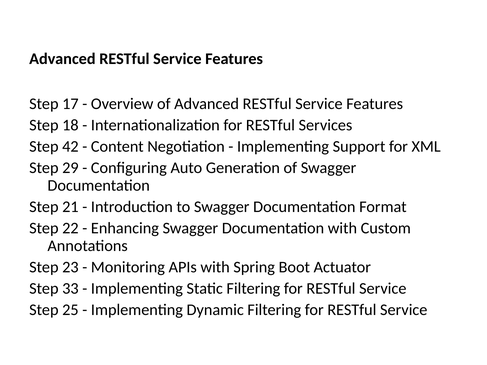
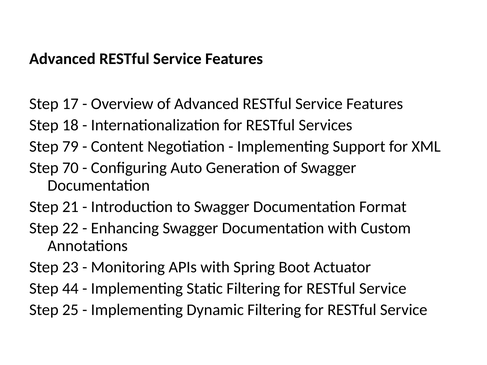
42: 42 -> 79 (70, 147)
29: 29 -> 70 (70, 168)
33: 33 -> 44 (70, 289)
